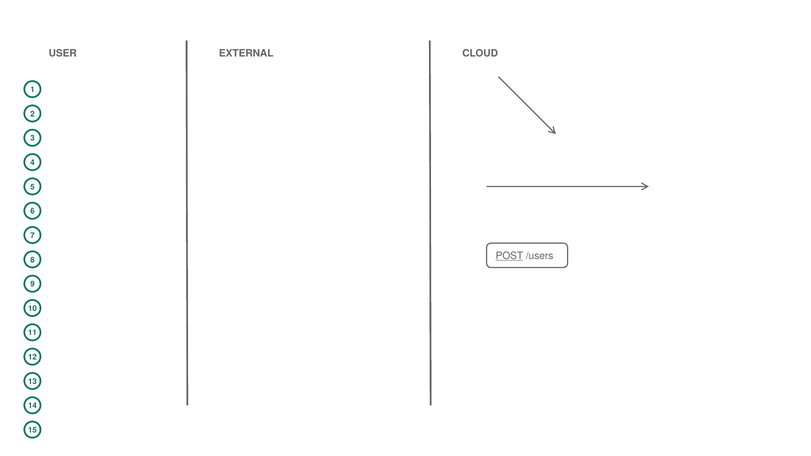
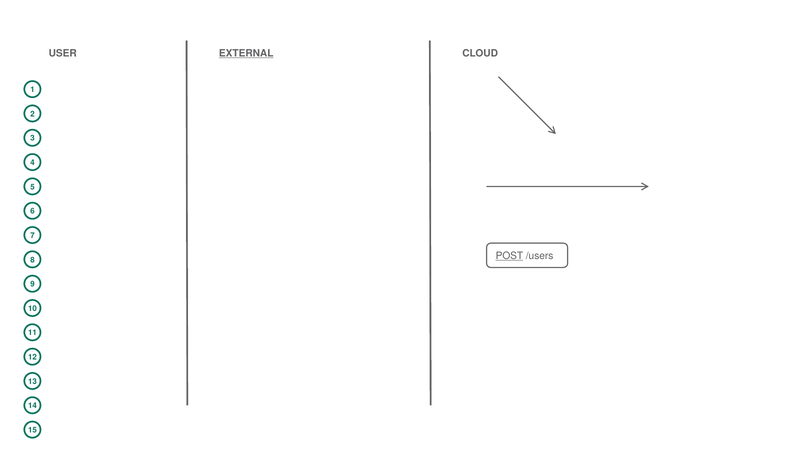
EXTERNAL underline: none -> present (246, 53)
